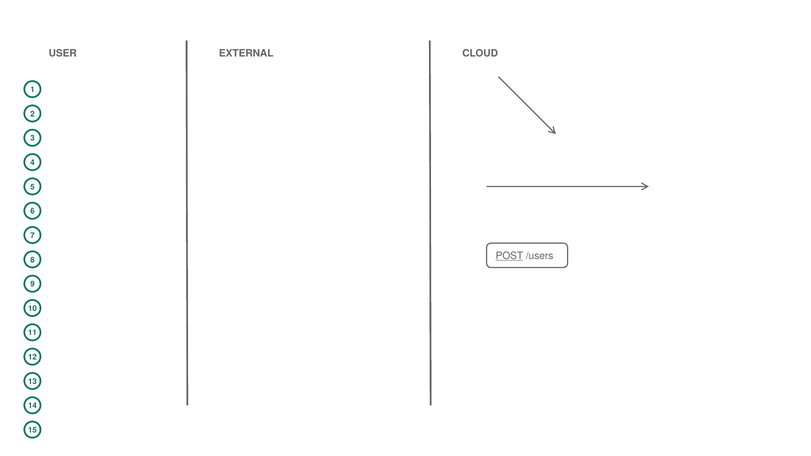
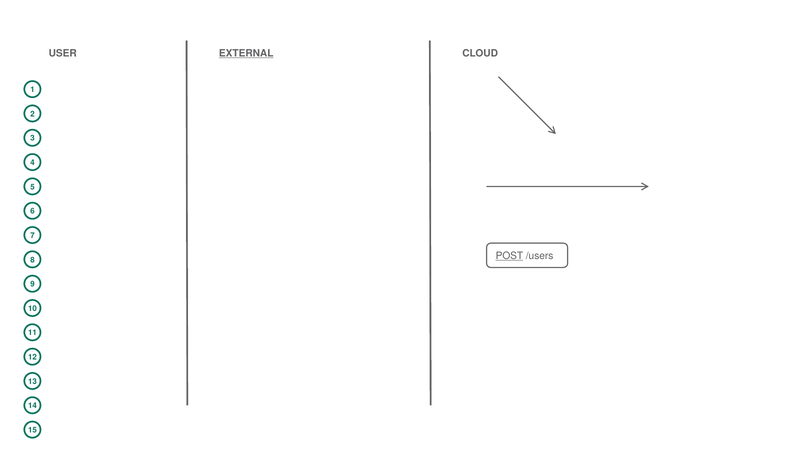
EXTERNAL underline: none -> present (246, 53)
